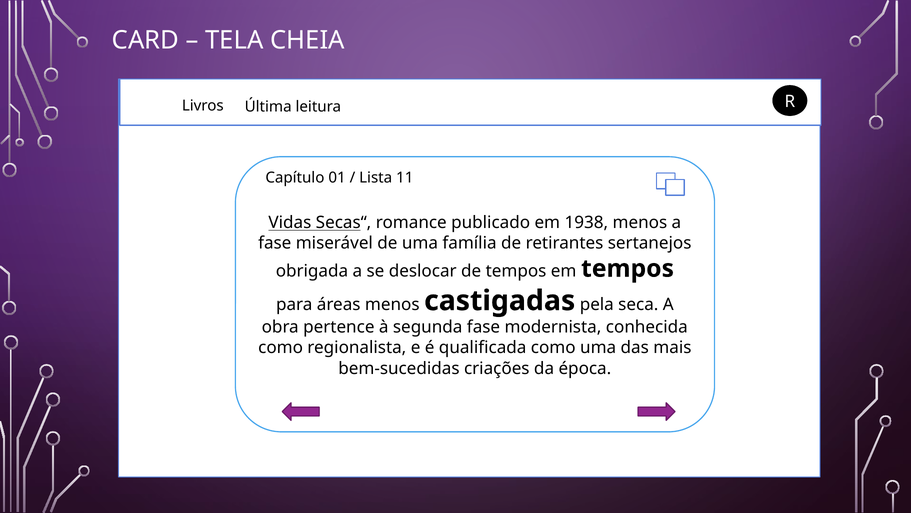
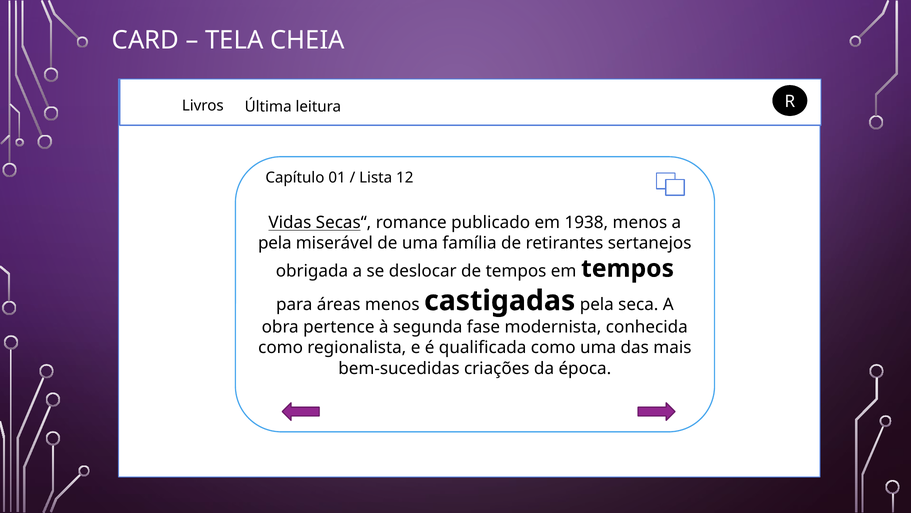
11: 11 -> 12 (405, 178)
fase: fase -> pela (275, 243)
